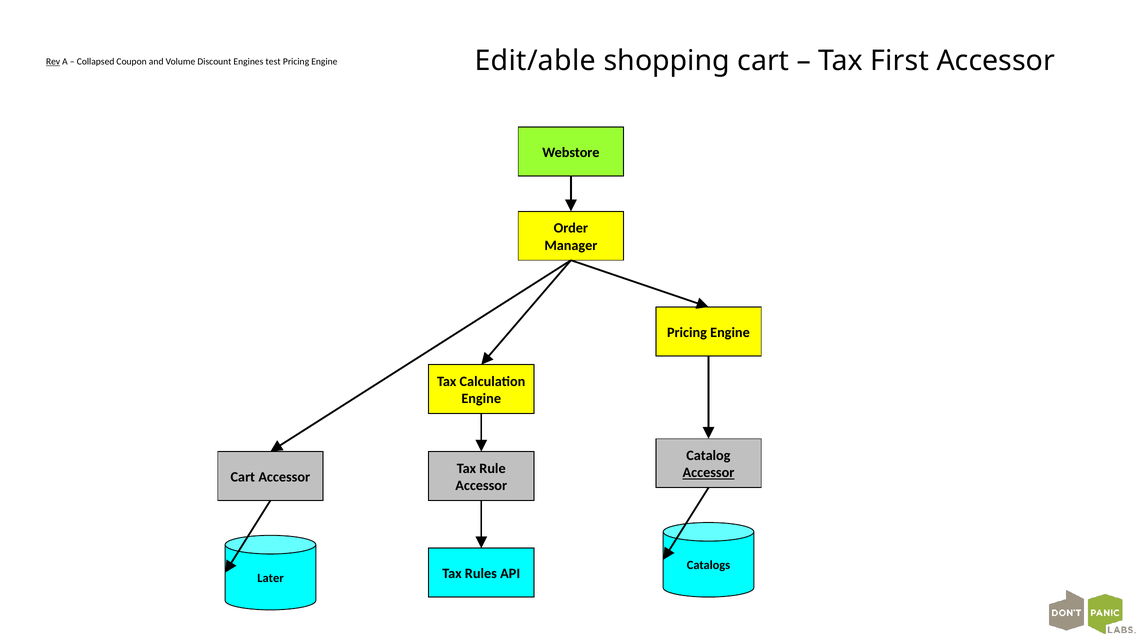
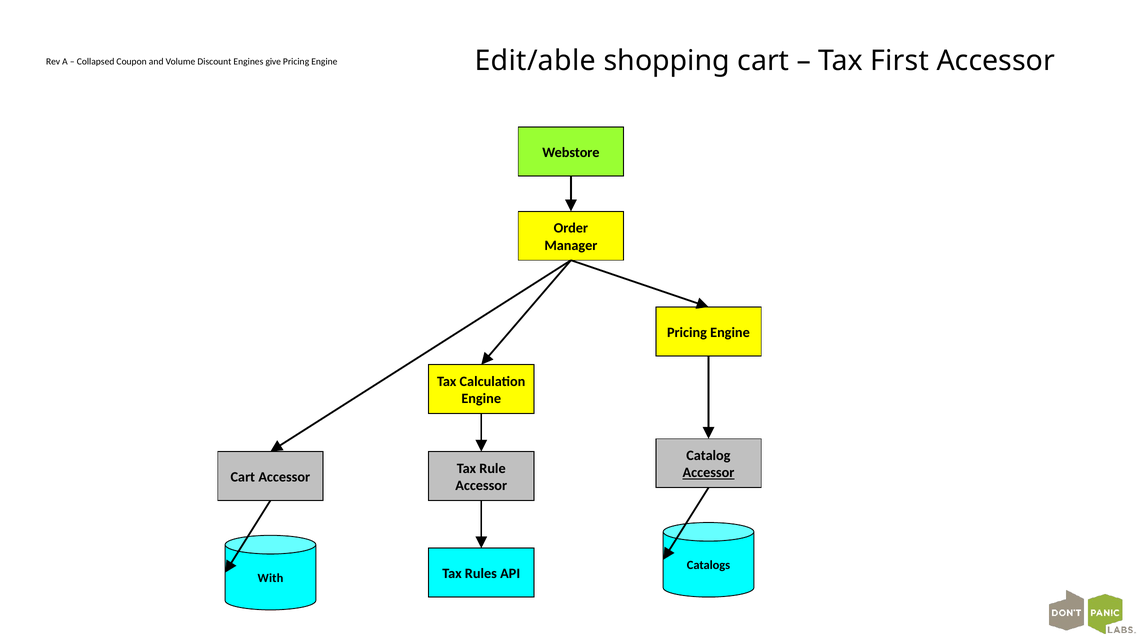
Rev underline: present -> none (53, 62)
test: test -> give (273, 62)
Later: Later -> With (270, 578)
